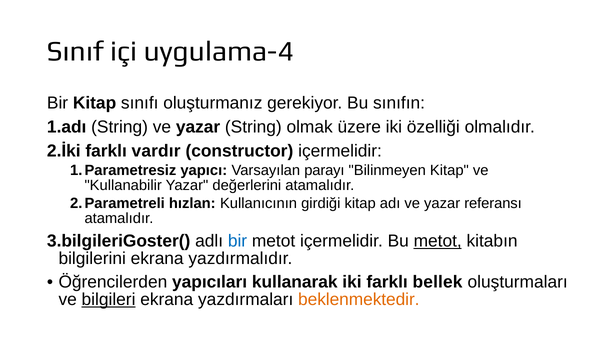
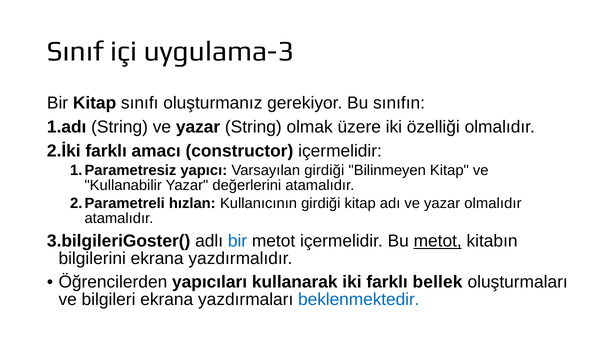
uygulama-4: uygulama-4 -> uygulama-3 (219, 51)
vardır: vardır -> amacı (156, 151)
Varsayılan parayı: parayı -> girdiği (324, 170)
yazar referansı: referansı -> olmalıdır (493, 203)
bilgileri underline: present -> none (109, 299)
beklenmektedir colour: orange -> blue (359, 299)
